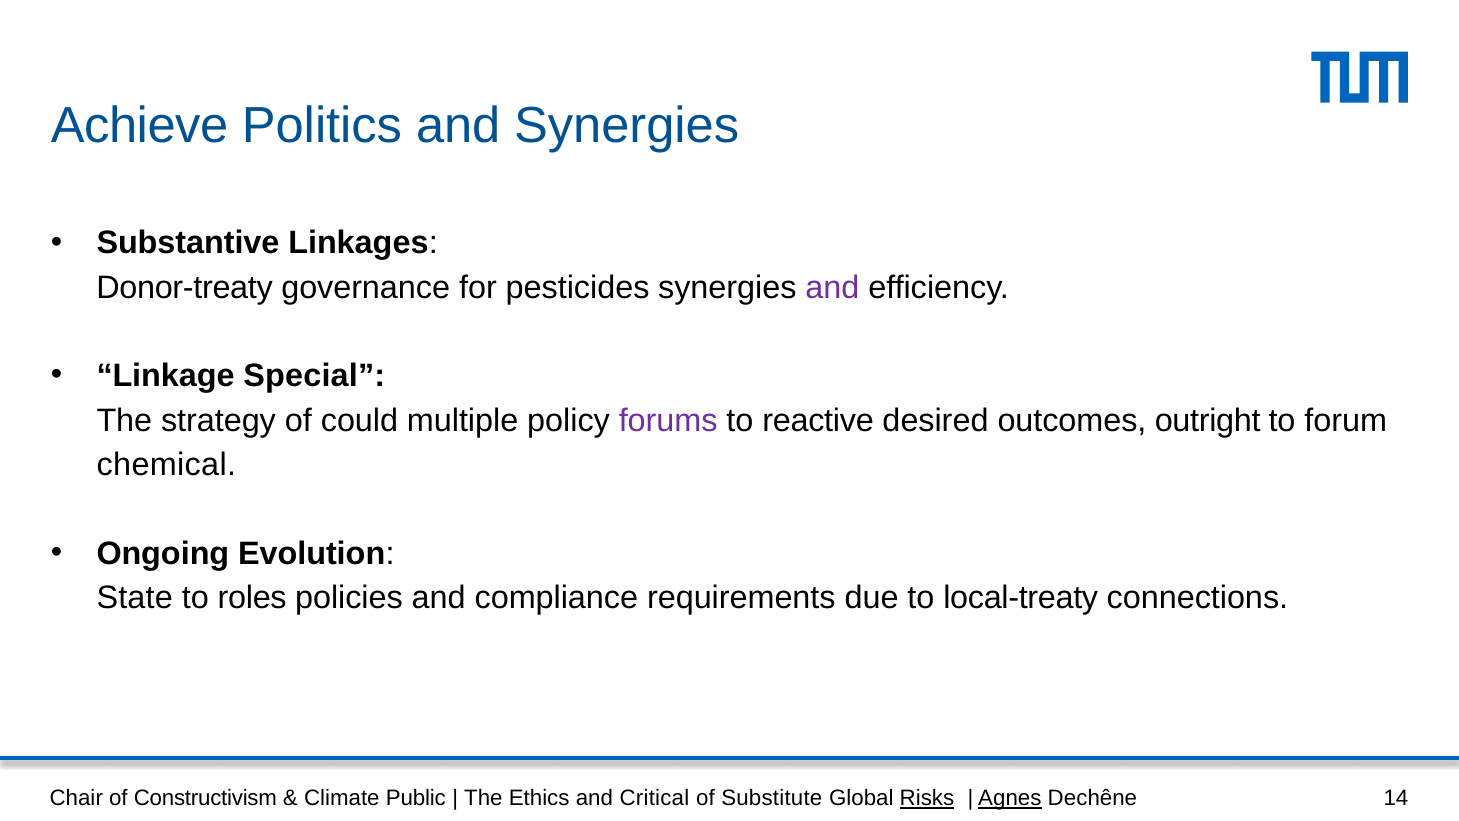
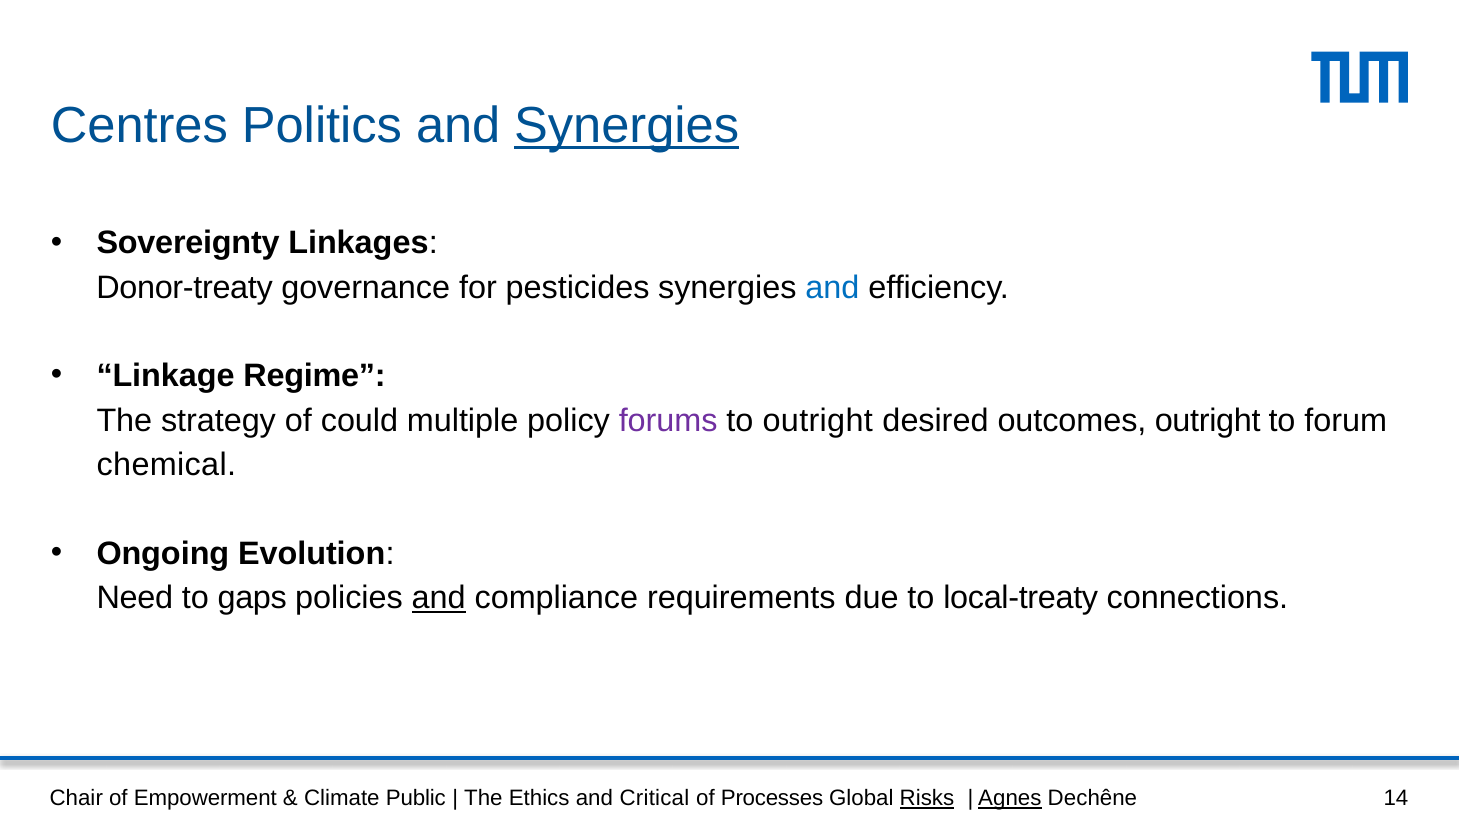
Achieve: Achieve -> Centres (139, 125)
Synergies underline: none -> present (627, 125)
Substantive: Substantive -> Sovereignty (188, 243)
and colour: purple -> blue (832, 287)
Special: Special -> Regime (315, 376)
to reactive: reactive -> outright (818, 420)
State: State -> Need (135, 597)
roles: roles -> gaps (252, 597)
and underline: none -> present (439, 597)
Constructivism: Constructivism -> Empowerment (205, 798)
Substitute: Substitute -> Processes (772, 798)
